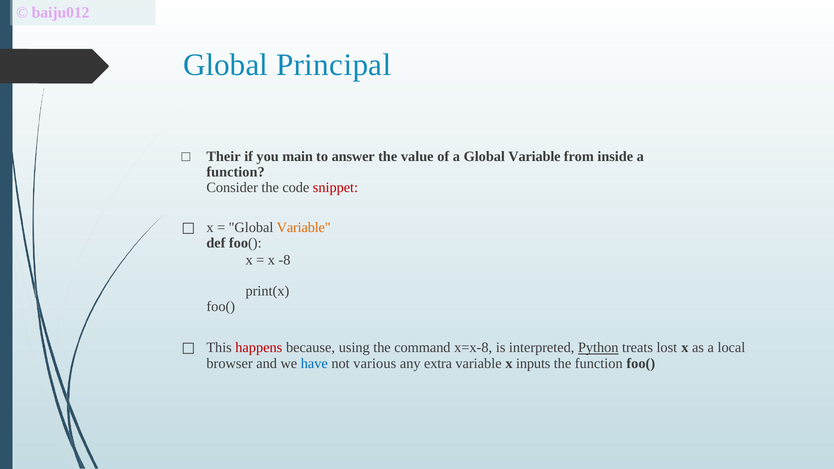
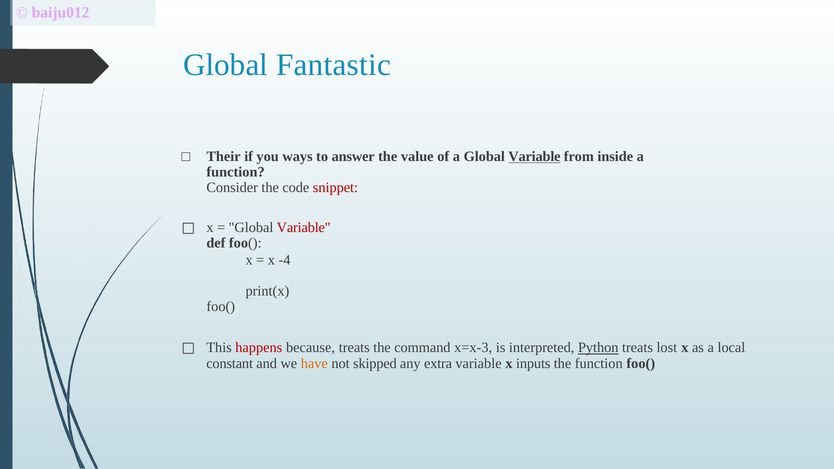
Principal: Principal -> Fantastic (334, 65)
main: main -> ways (298, 157)
Variable underline: none -> present (534, 157)
Variable colour: orange -> red (304, 228)
-8: -8 -> -4 (284, 260)
because using: using -> treats (354, 348)
x=x-8: x=x-8 -> x=x-3 (473, 348)
browser: browser -> constant (230, 363)
have colour: blue -> orange (314, 363)
various: various -> skipped (375, 363)
